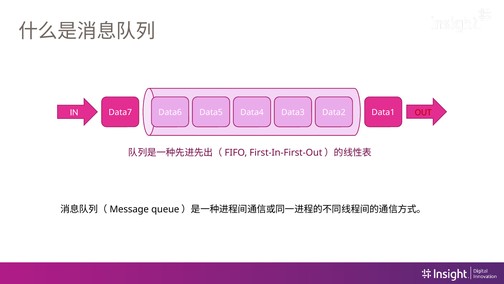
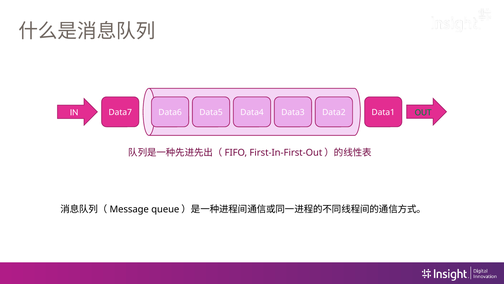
OUT colour: red -> green (423, 112)
